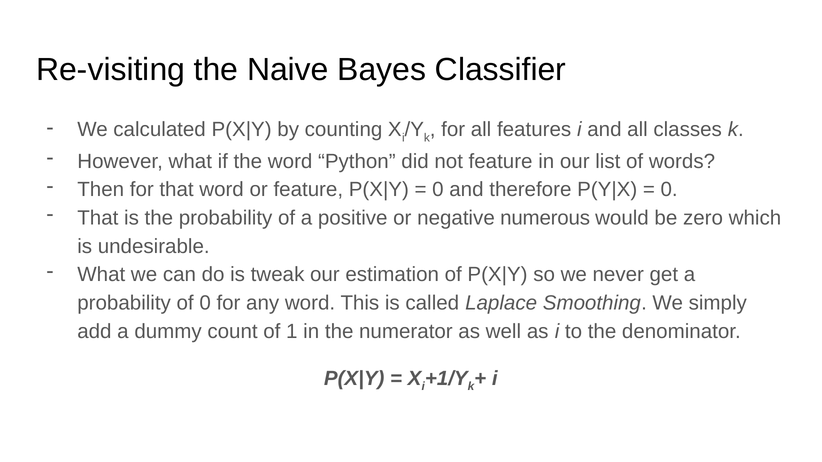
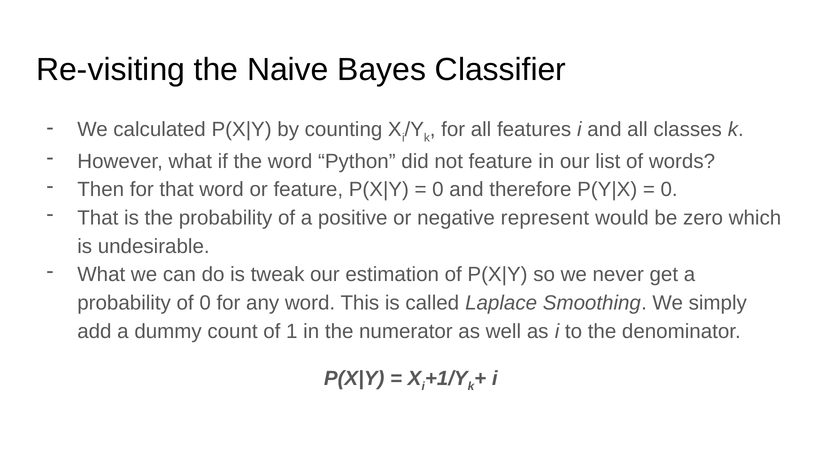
numerous: numerous -> represent (545, 218)
